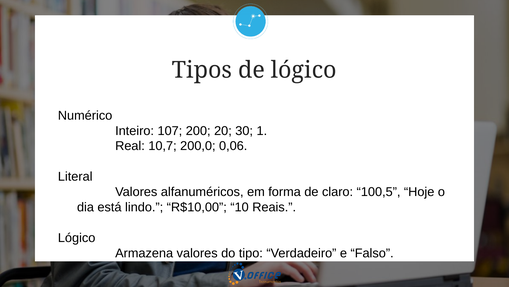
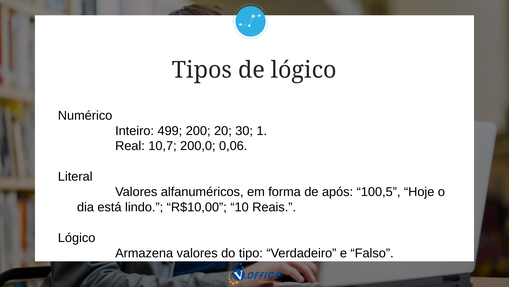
107: 107 -> 499 (170, 130)
claro: claro -> após (338, 192)
